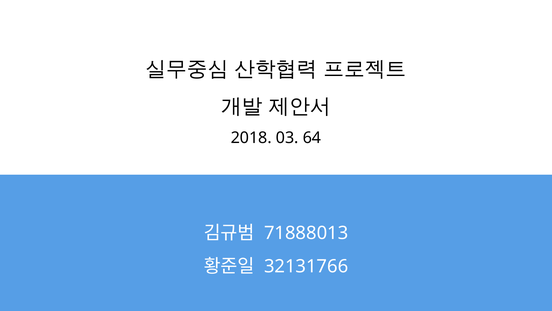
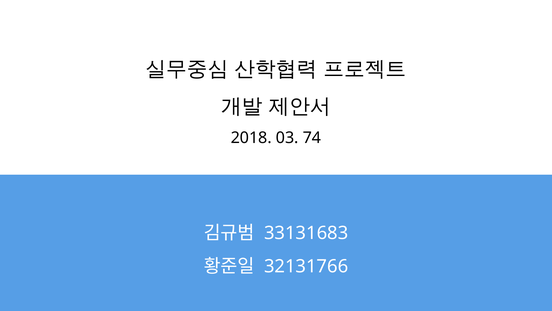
64: 64 -> 74 (312, 138)
71888013: 71888013 -> 33131683 (306, 233)
